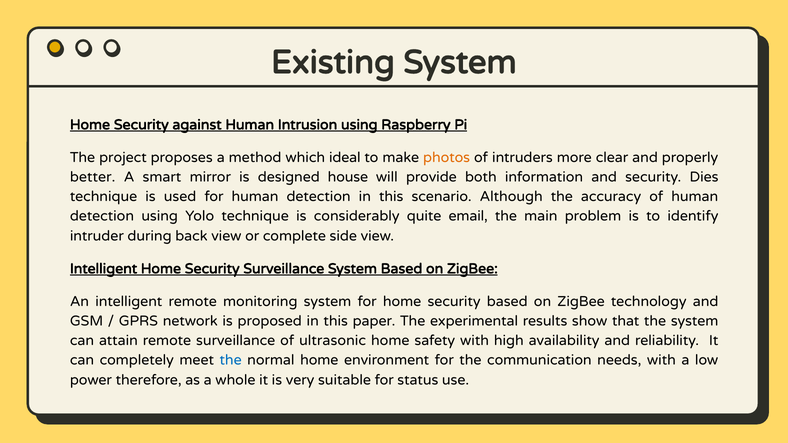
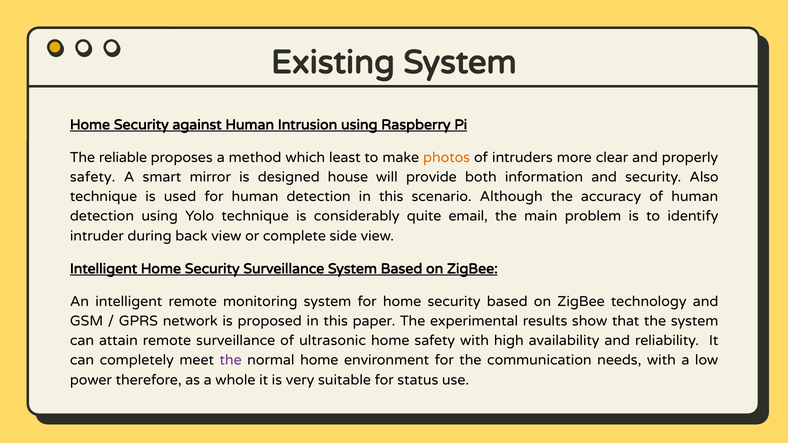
project: project -> reliable (123, 157)
ideal: ideal -> least (345, 157)
better: better -> safety (93, 177)
Dies: Dies -> Also (704, 177)
the colour: blue -> purple (231, 360)
